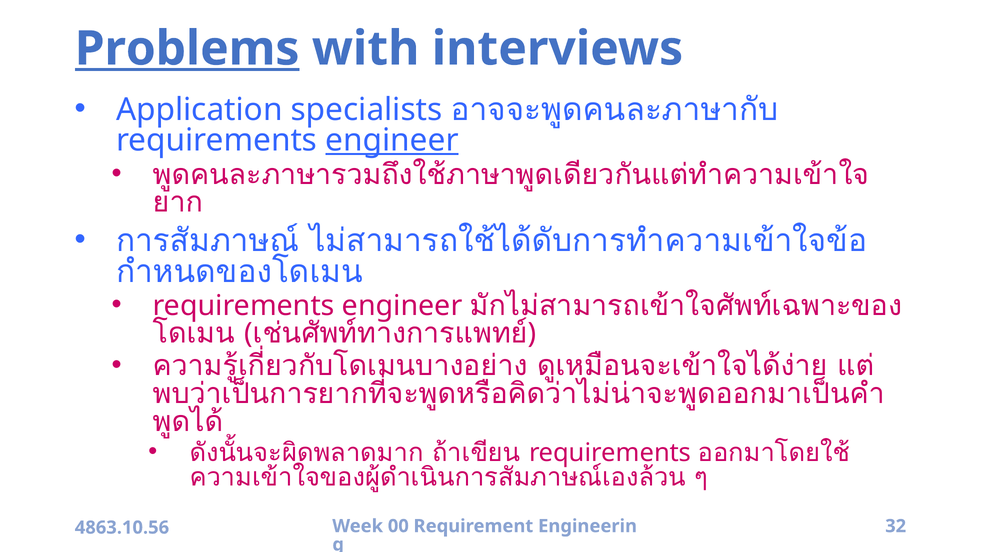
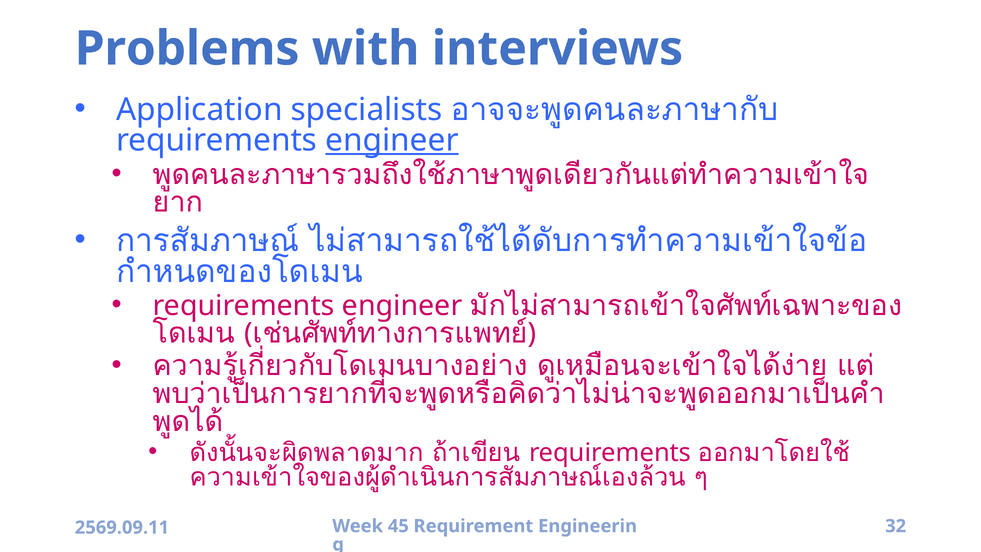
Problems underline: present -> none (187, 49)
00: 00 -> 45 (398, 526)
4863.10.56: 4863.10.56 -> 2569.09.11 (122, 527)
